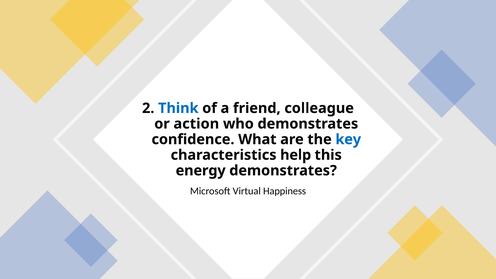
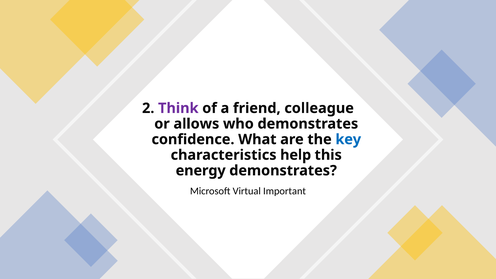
Think colour: blue -> purple (178, 108)
action: action -> allows (196, 124)
Happiness: Happiness -> Important (285, 191)
